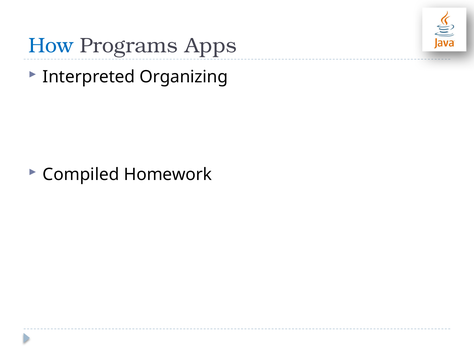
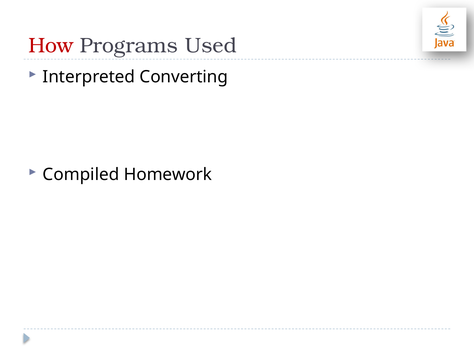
How colour: blue -> red (51, 46)
Apps: Apps -> Used (211, 46)
Organizing: Organizing -> Converting (184, 77)
